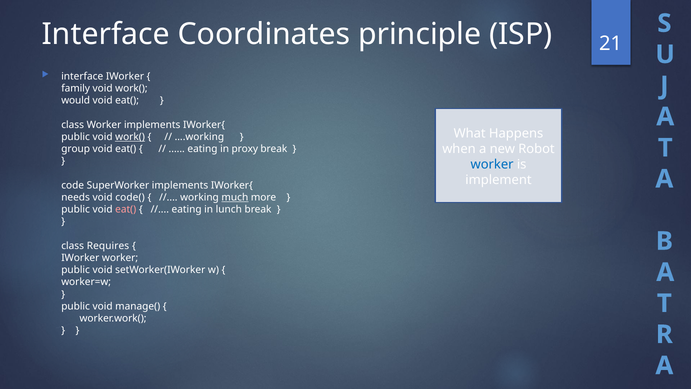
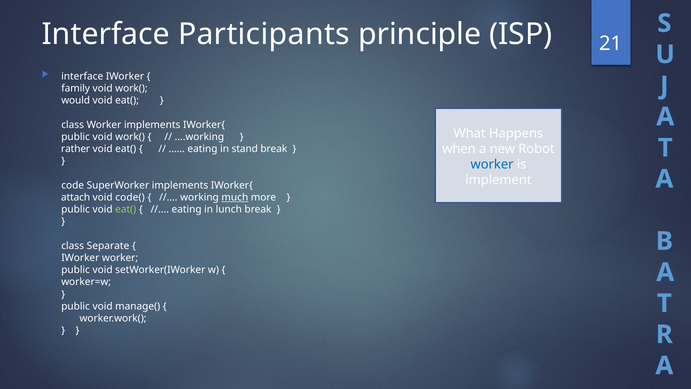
Coordinates: Coordinates -> Participants (264, 34)
work( underline: present -> none (130, 137)
group: group -> rather (76, 149)
proxy: proxy -> stand (245, 149)
needs: needs -> attach (76, 197)
eat( colour: pink -> light green (126, 209)
Requires: Requires -> Separate (108, 246)
